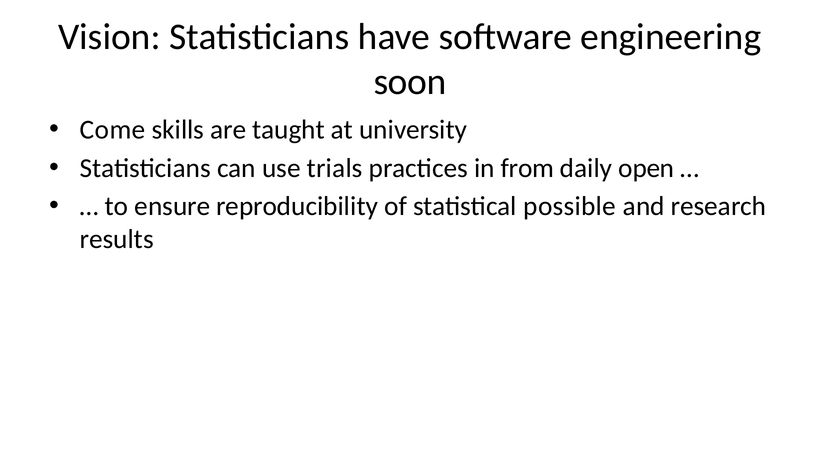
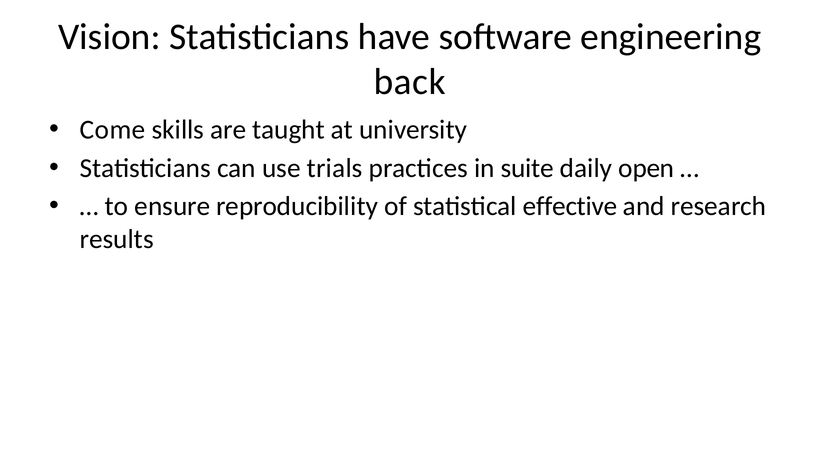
soon: soon -> back (410, 82)
from: from -> suite (527, 168)
possible: possible -> effective (570, 207)
